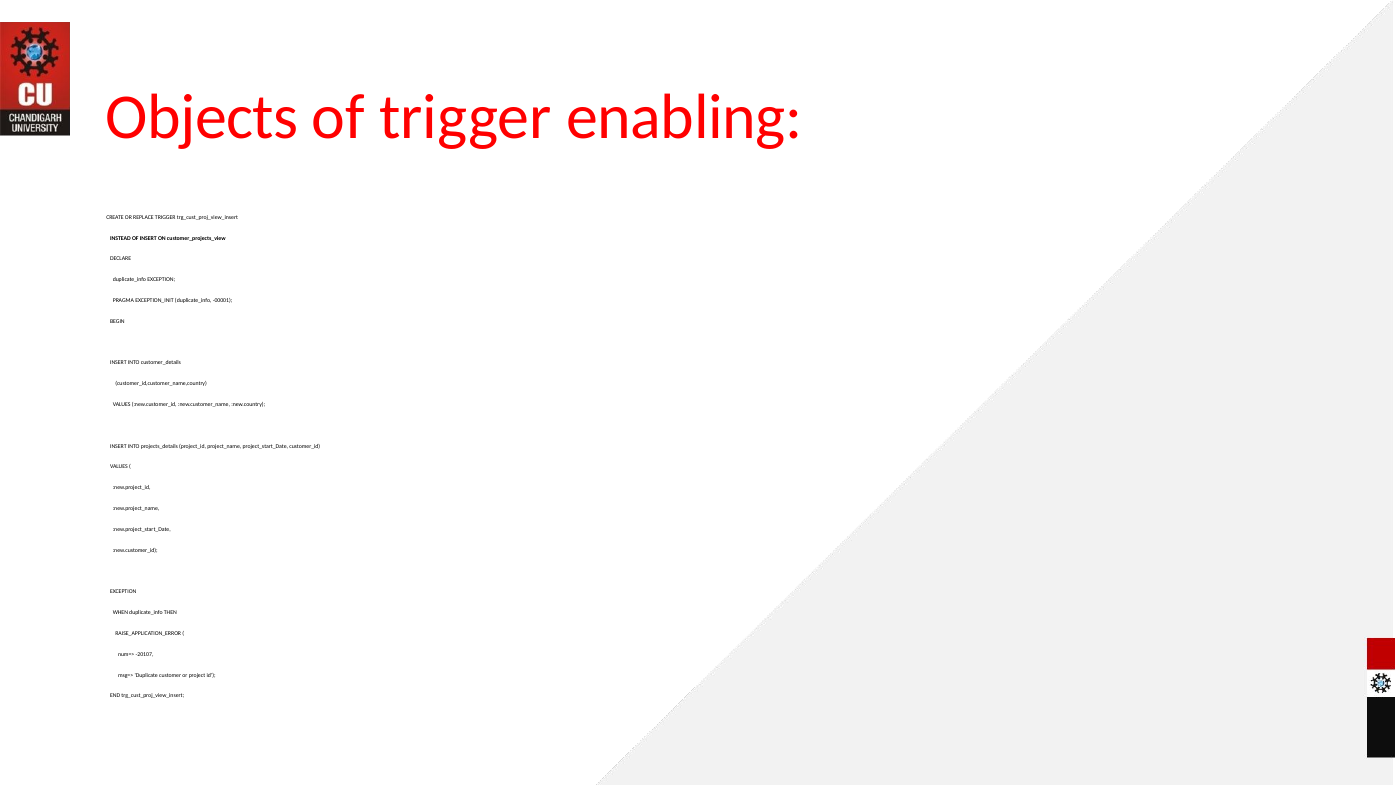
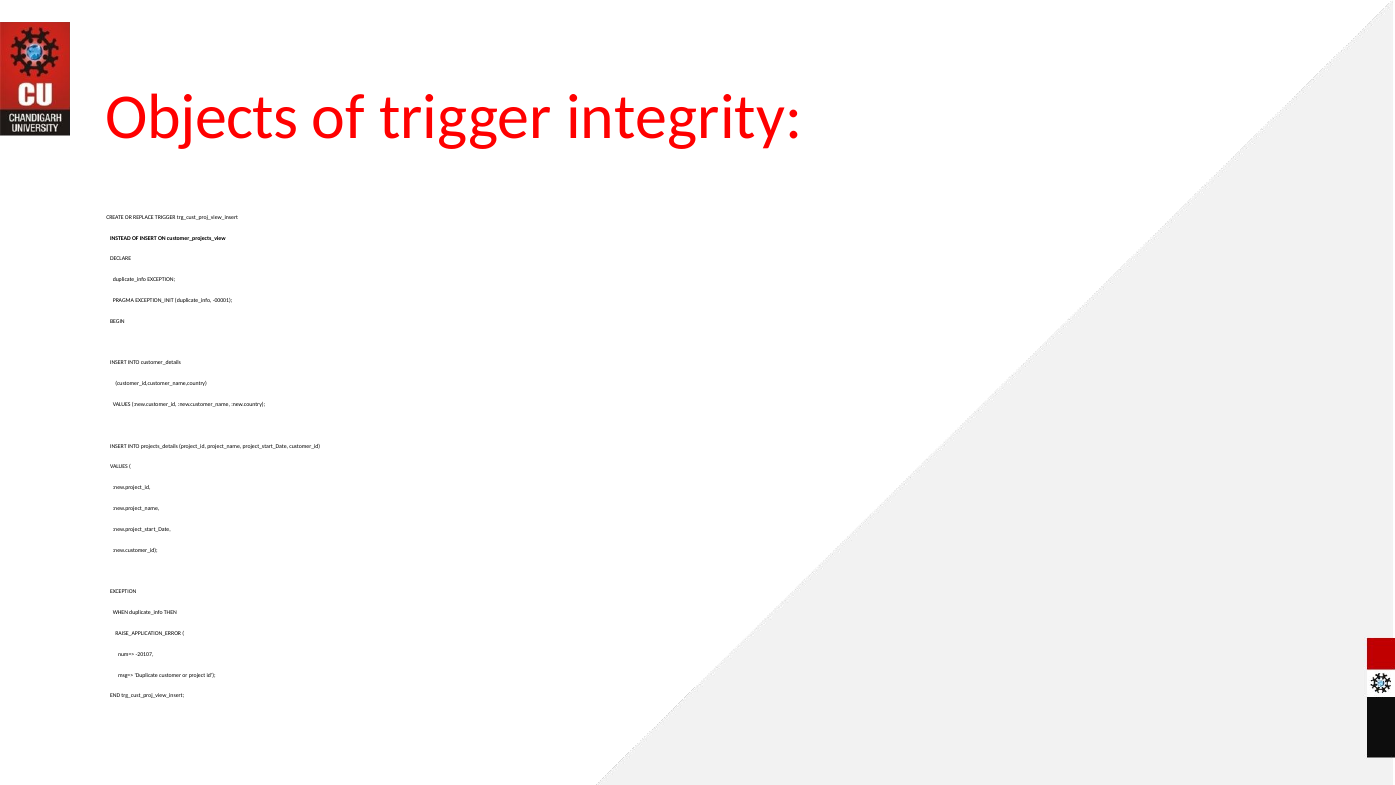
enabling: enabling -> integrity (684, 117)
